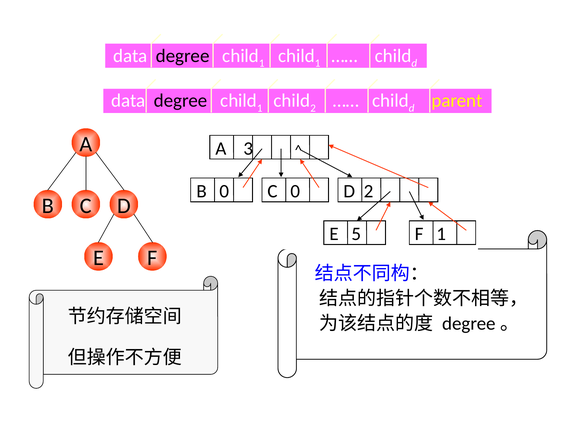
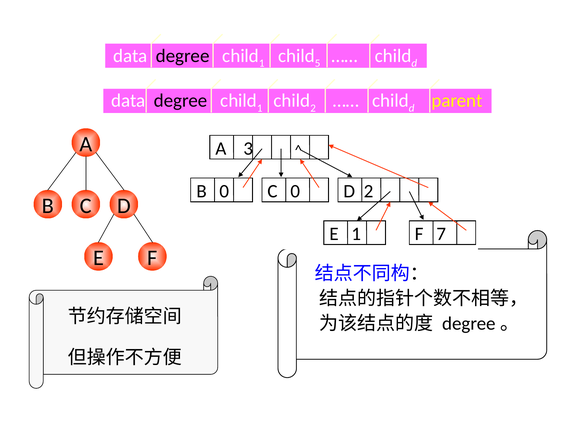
1: 1 -> 5 (318, 63)
5: 5 -> 1 (356, 234)
F 1: 1 -> 7 (441, 234)
